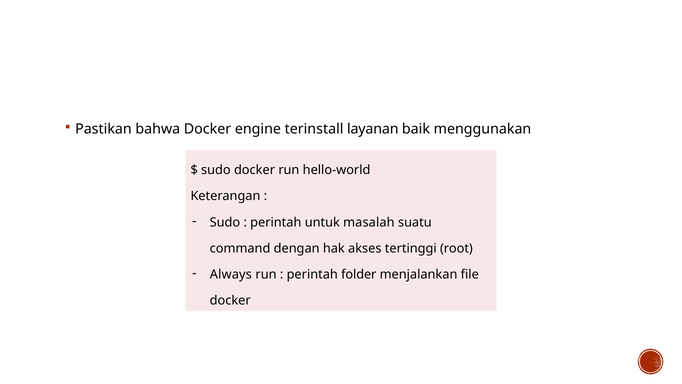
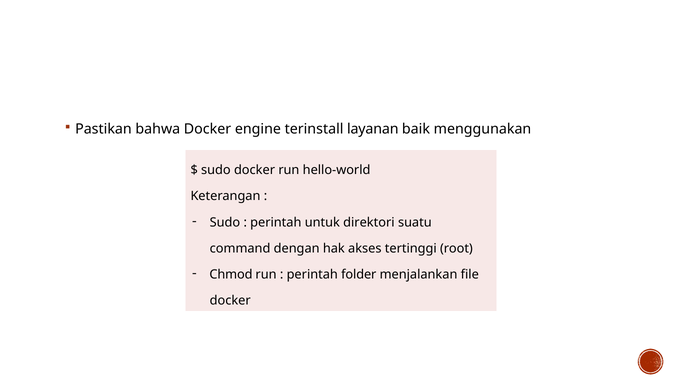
masalah: masalah -> direktori (369, 222)
Always: Always -> Chmod (231, 274)
